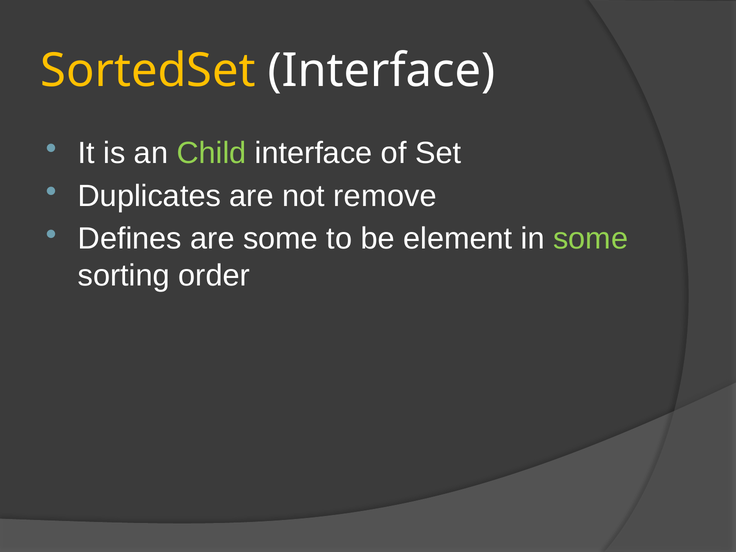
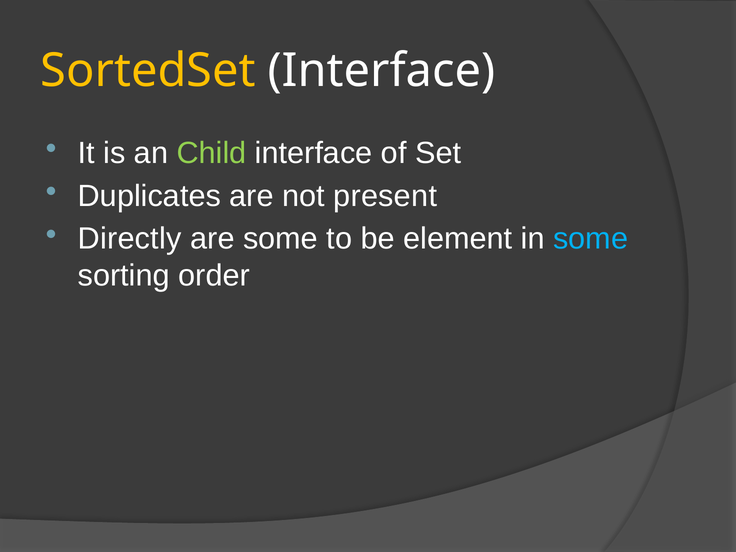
remove: remove -> present (385, 196)
Defines: Defines -> Directly (130, 239)
some colour: light green -> light blue (591, 239)
